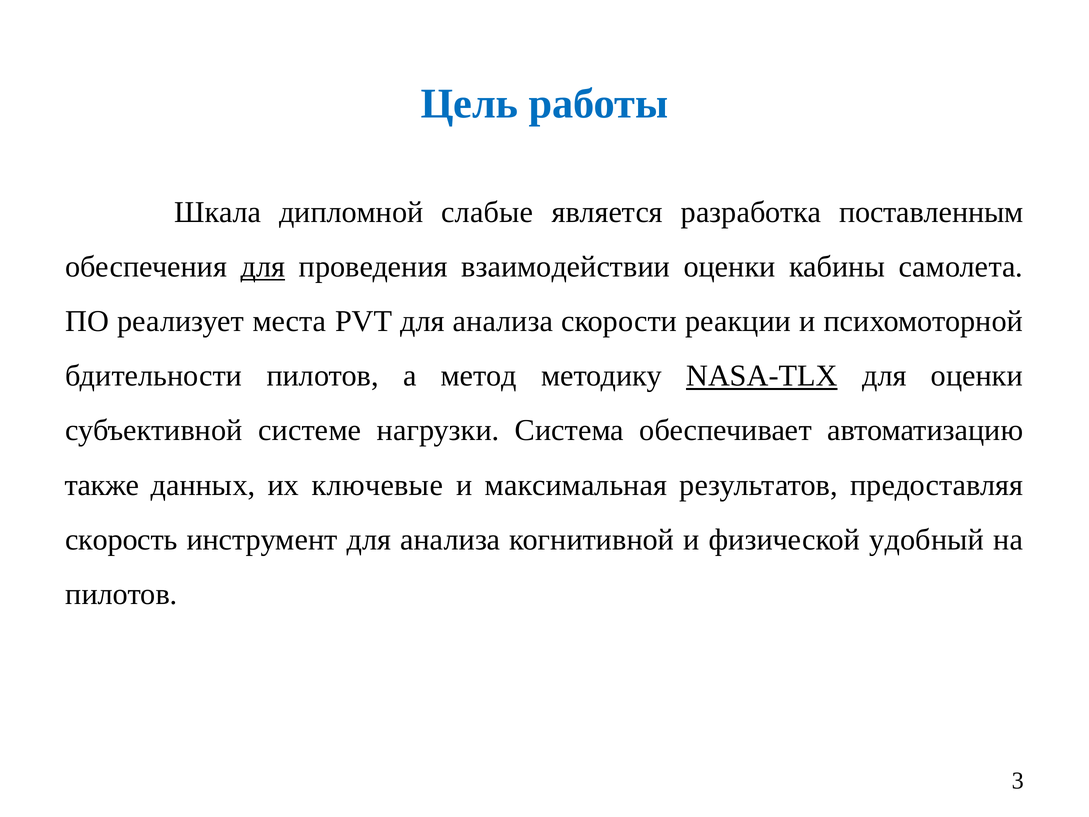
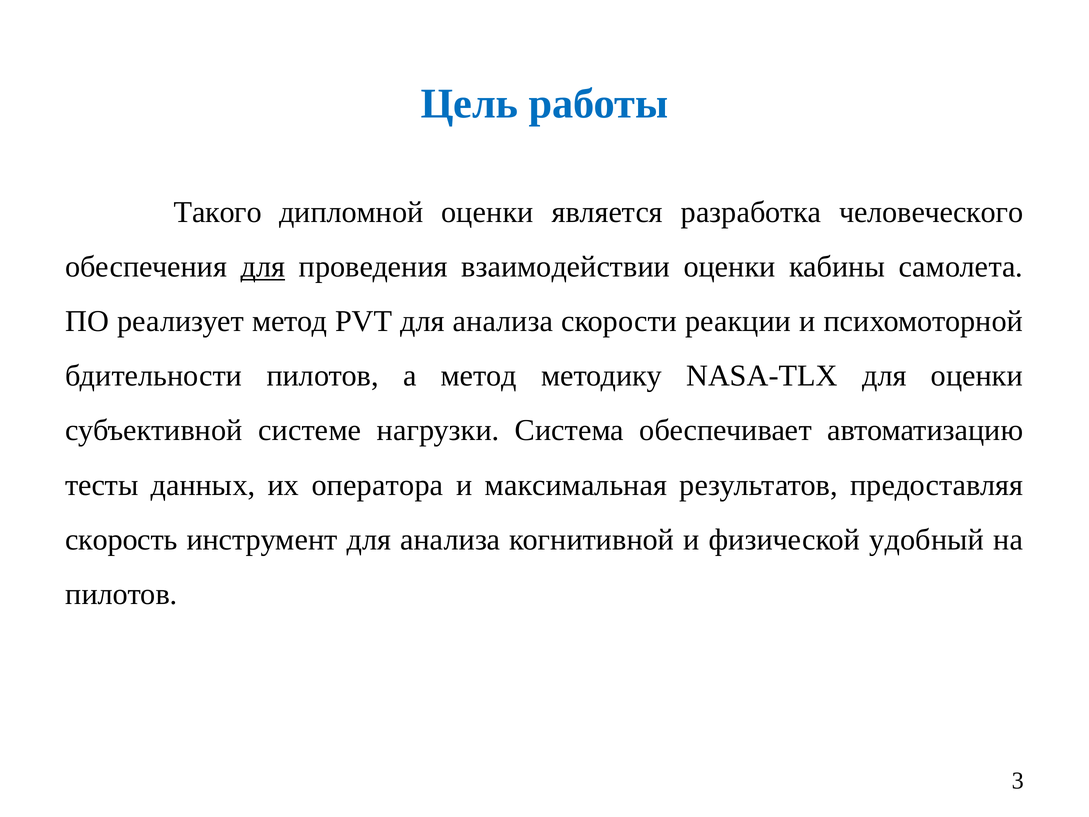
Шкала: Шкала -> Такого (218, 212)
дипломной слабые: слабые -> оценки (487, 212)
поставленным: поставленным -> человеческого (931, 212)
реализует места: места -> метод (290, 321)
NASA-TLX underline: present -> none (762, 376)
также: также -> тесты (102, 485)
ключевые: ключевые -> оператора (377, 485)
